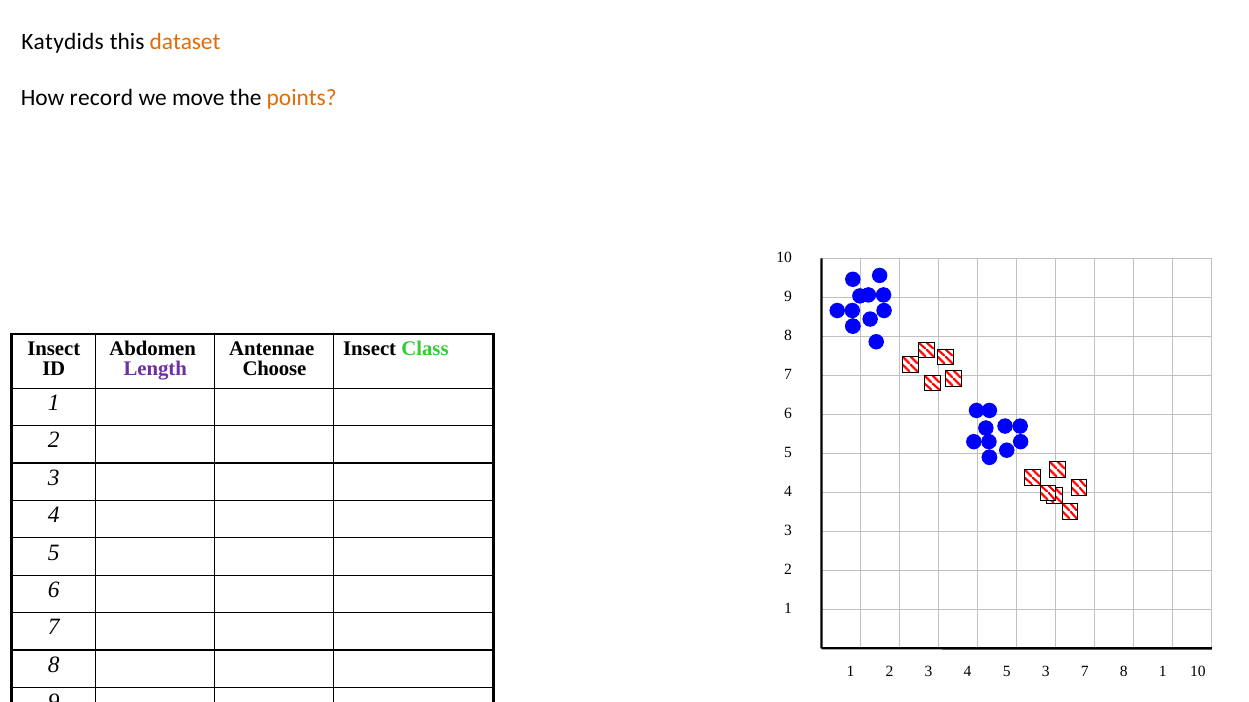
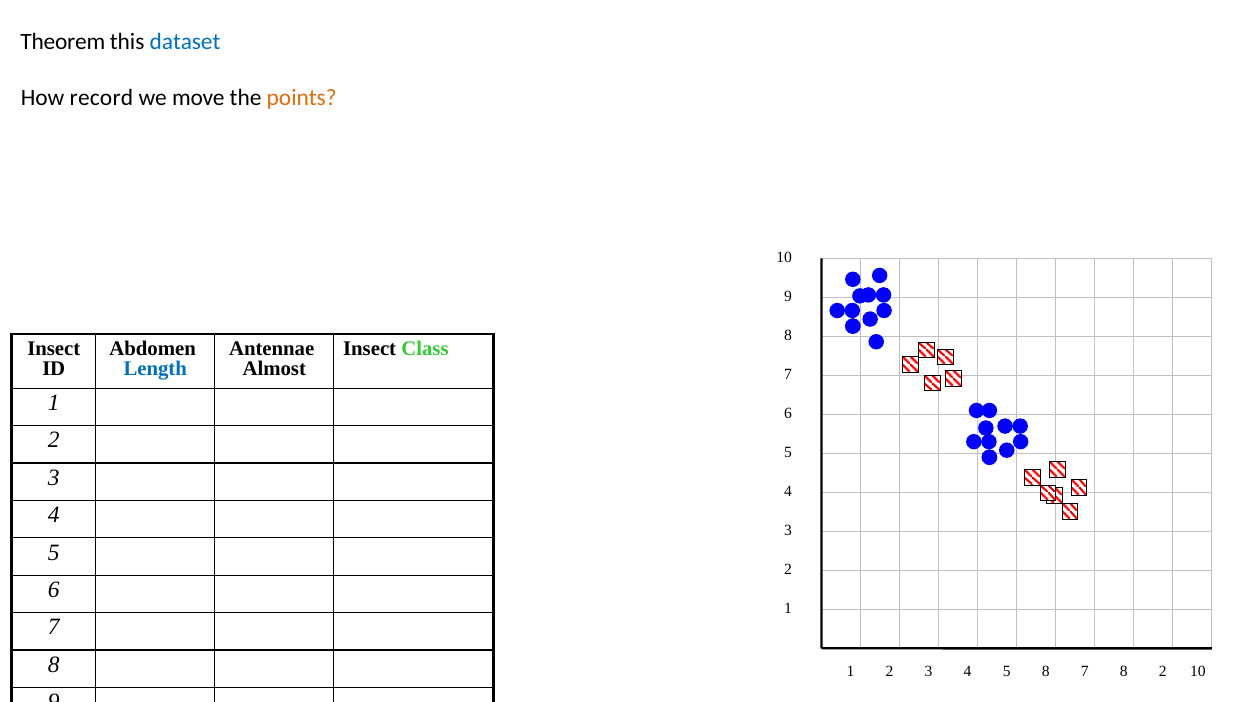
Katydids: Katydids -> Theorem (63, 42)
dataset colour: orange -> blue (185, 42)
Length colour: purple -> blue (155, 369)
Choose: Choose -> Almost (274, 369)
5 3: 3 -> 8 (1046, 672)
8 1: 1 -> 2 (1163, 672)
